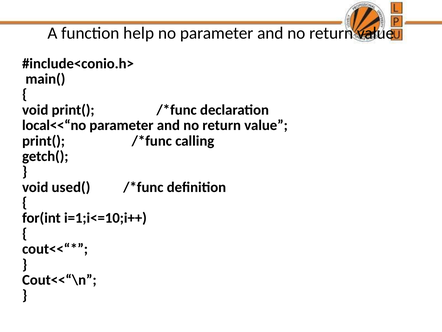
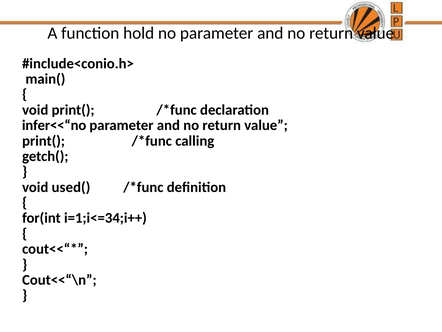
help: help -> hold (139, 33)
local<<“no: local<<“no -> infer<<“no (54, 125)
i=1;i<=10;i++: i=1;i<=10;i++ -> i=1;i<=34;i++ (105, 218)
